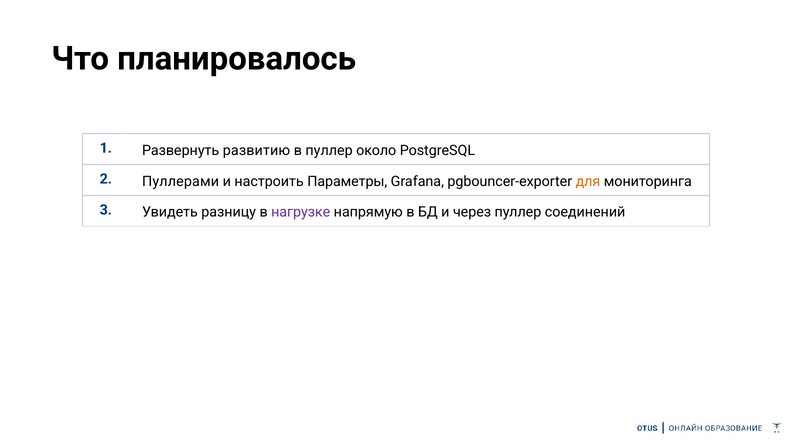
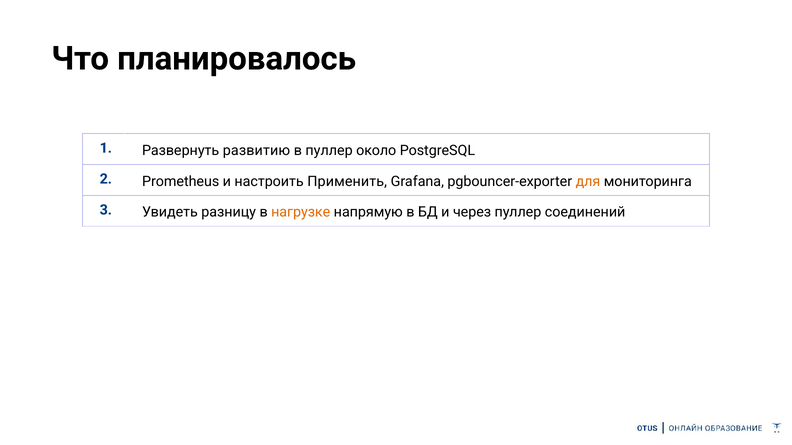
Пуллерами: Пуллерами -> Prometheus (181, 182)
Параметры: Параметры -> Применить (347, 182)
нагрузке colour: purple -> orange (301, 213)
